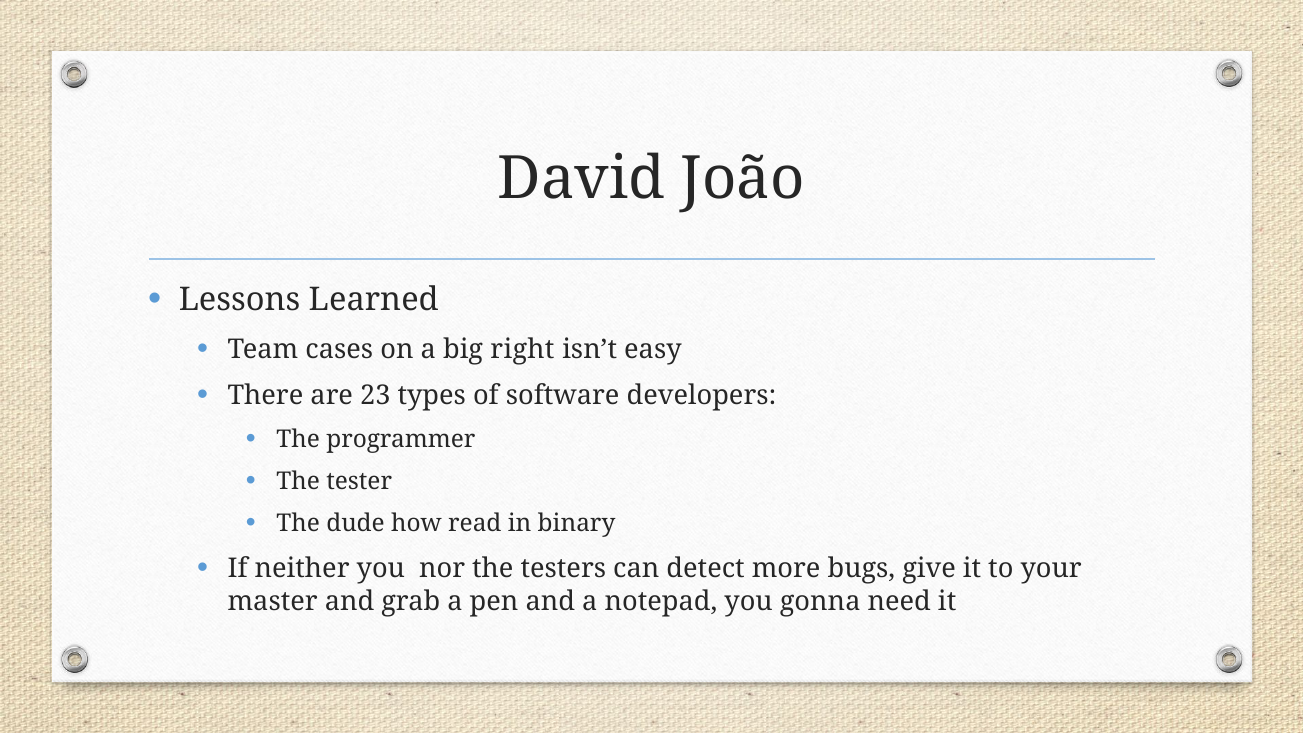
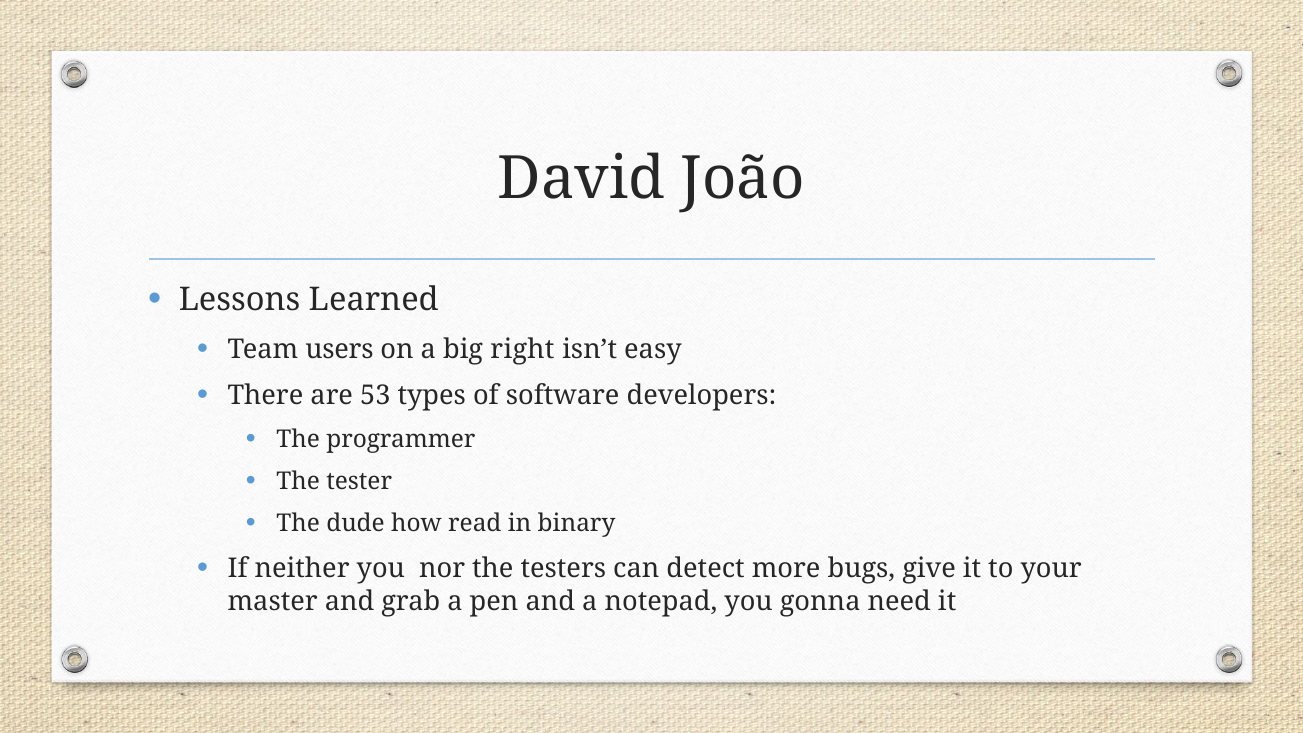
cases: cases -> users (339, 349)
23: 23 -> 53 (375, 395)
